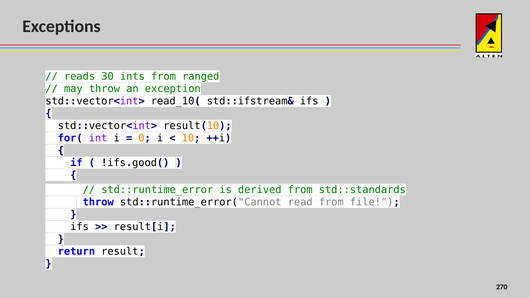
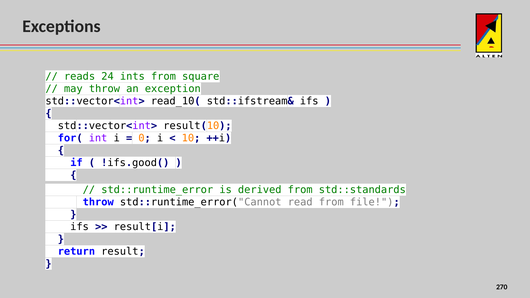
30: 30 -> 24 (108, 77)
ranged: ranged -> square (201, 77)
